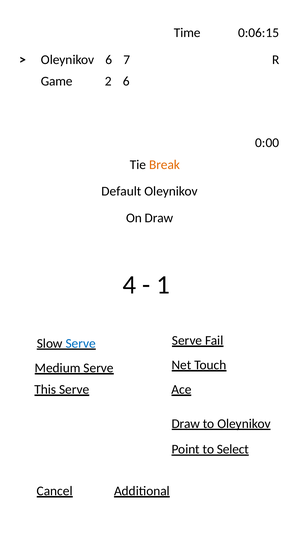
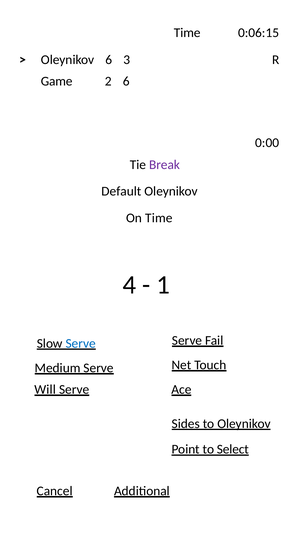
7: 7 -> 3 (127, 60)
Break colour: orange -> purple (165, 165)
On Draw: Draw -> Time (159, 219)
This: This -> Will (45, 390)
Draw: Draw -> Sides (186, 425)
